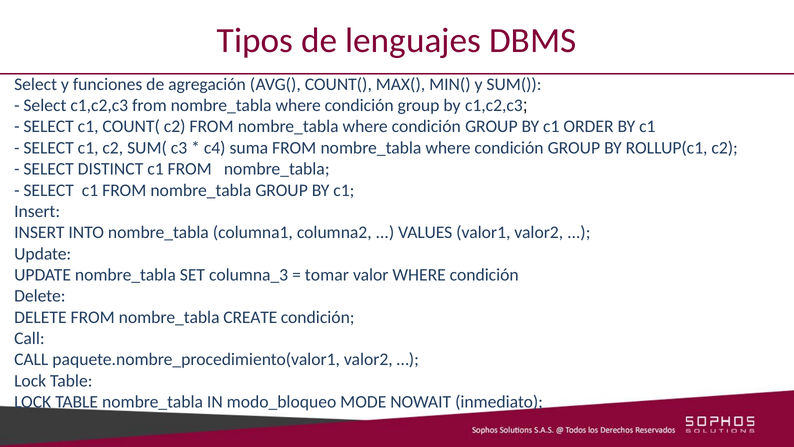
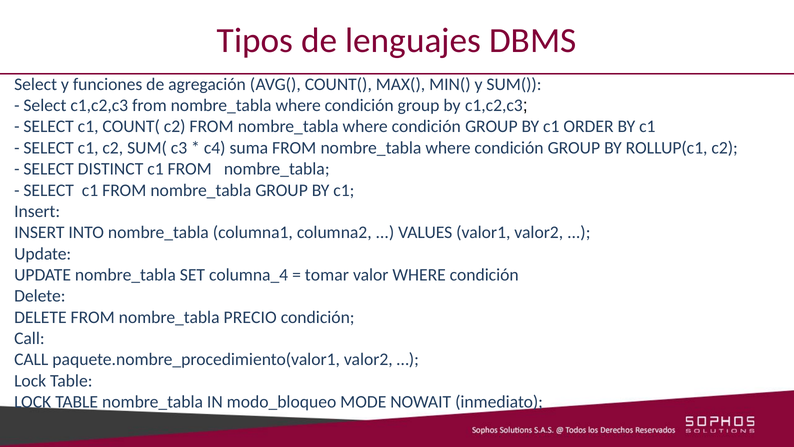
columna_3: columna_3 -> columna_4 (249, 275)
CREATE: CREATE -> PRECIO (250, 317)
